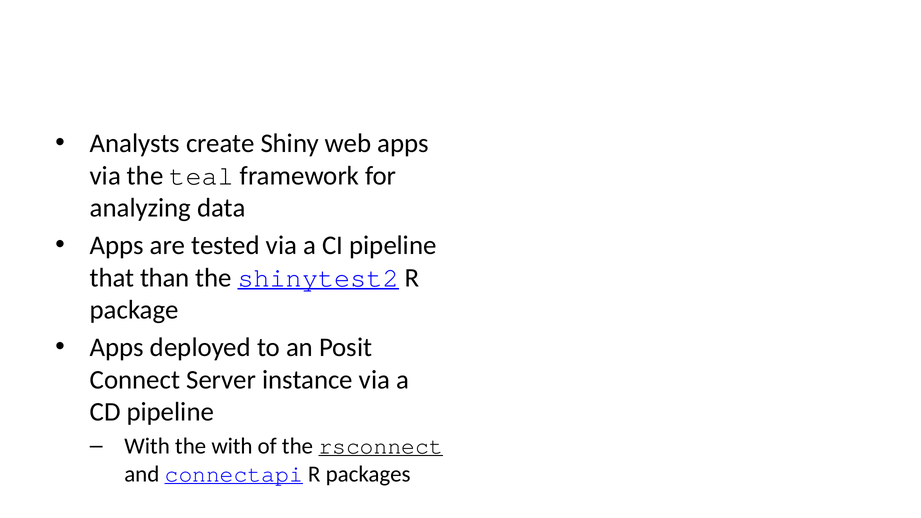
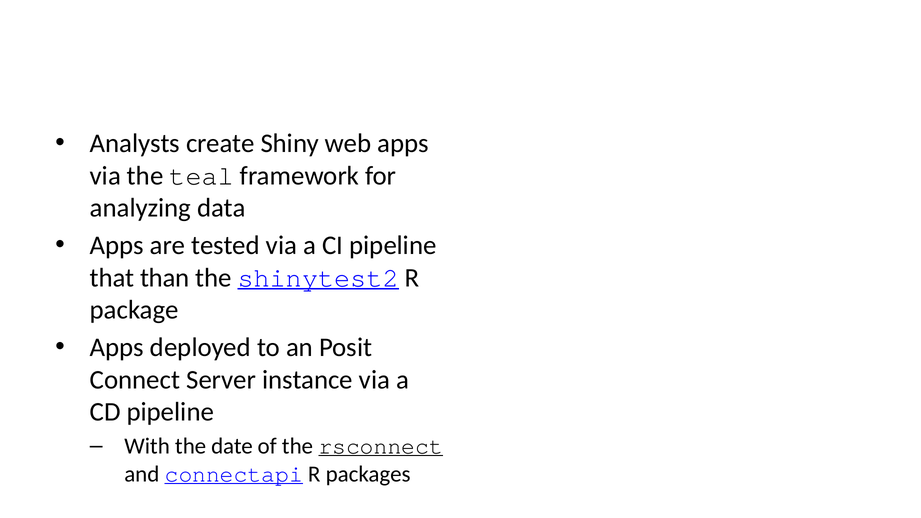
the with: with -> date (232, 446)
